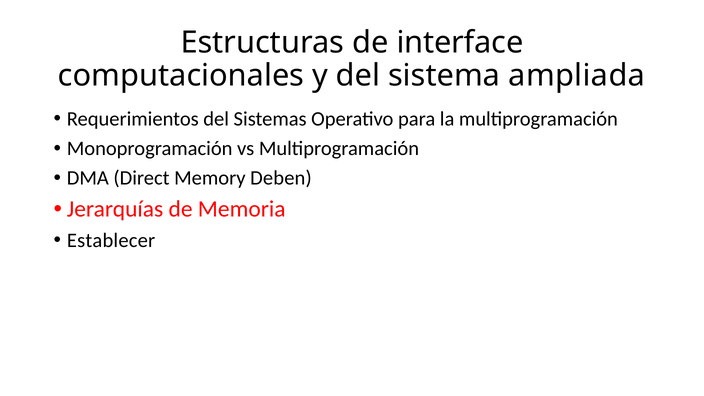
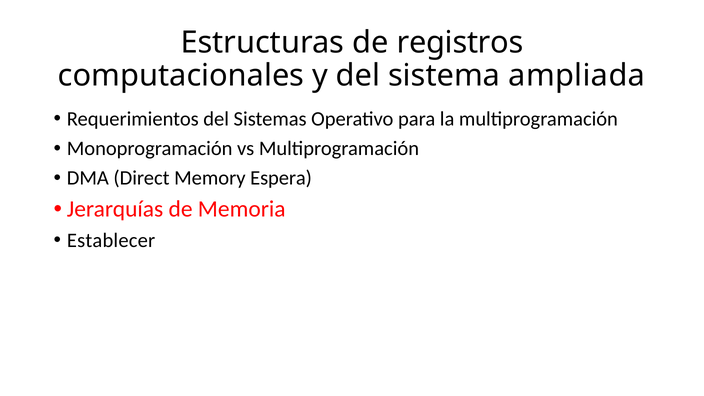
interface: interface -> registros (460, 43)
Deben: Deben -> Espera (281, 178)
